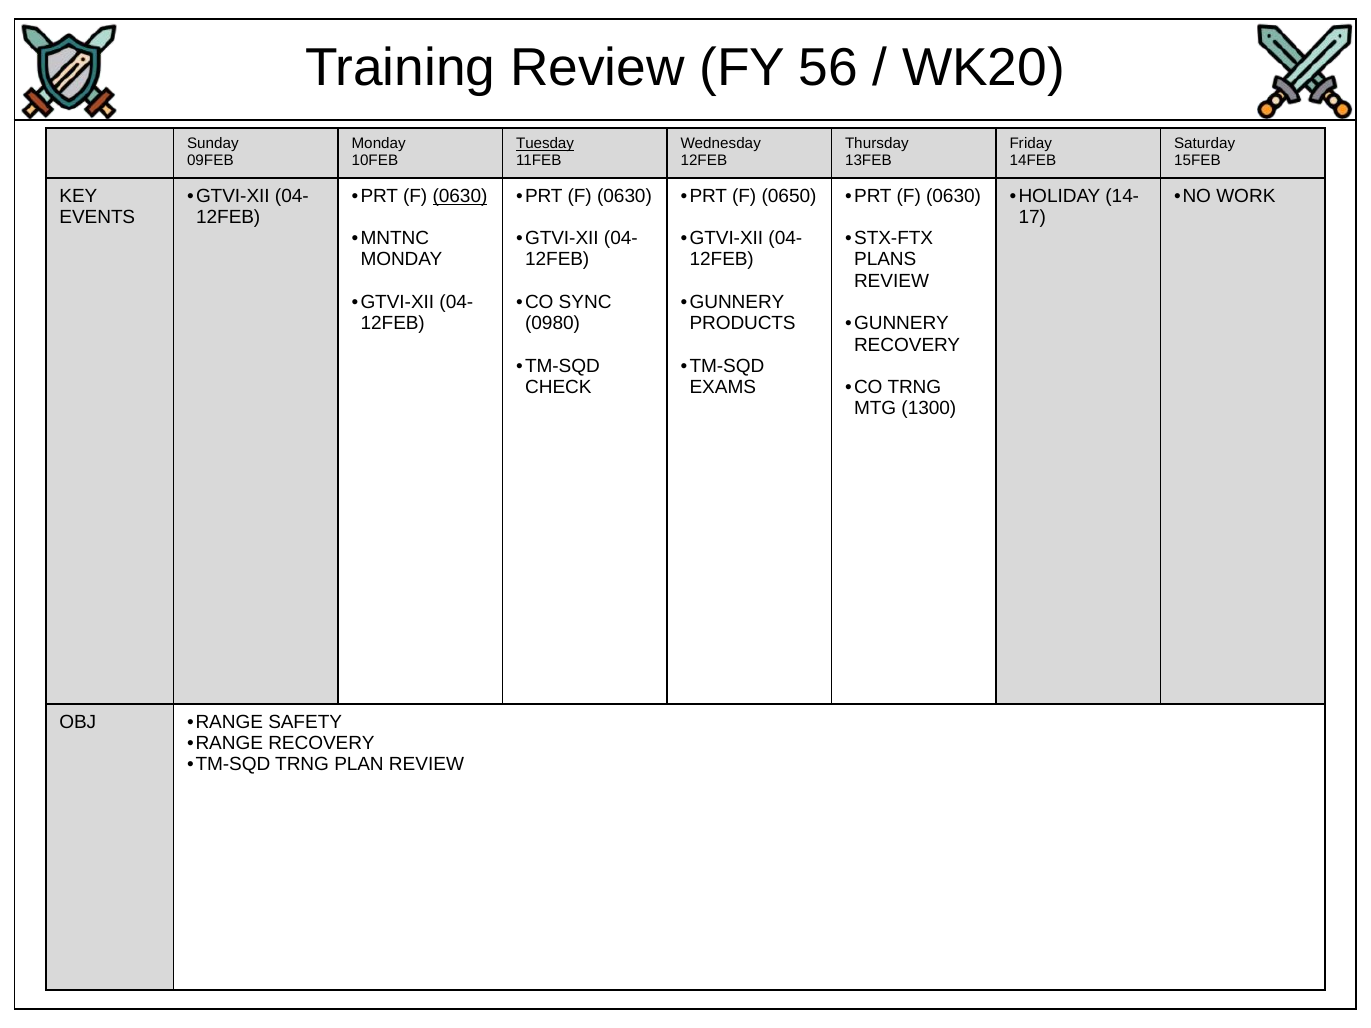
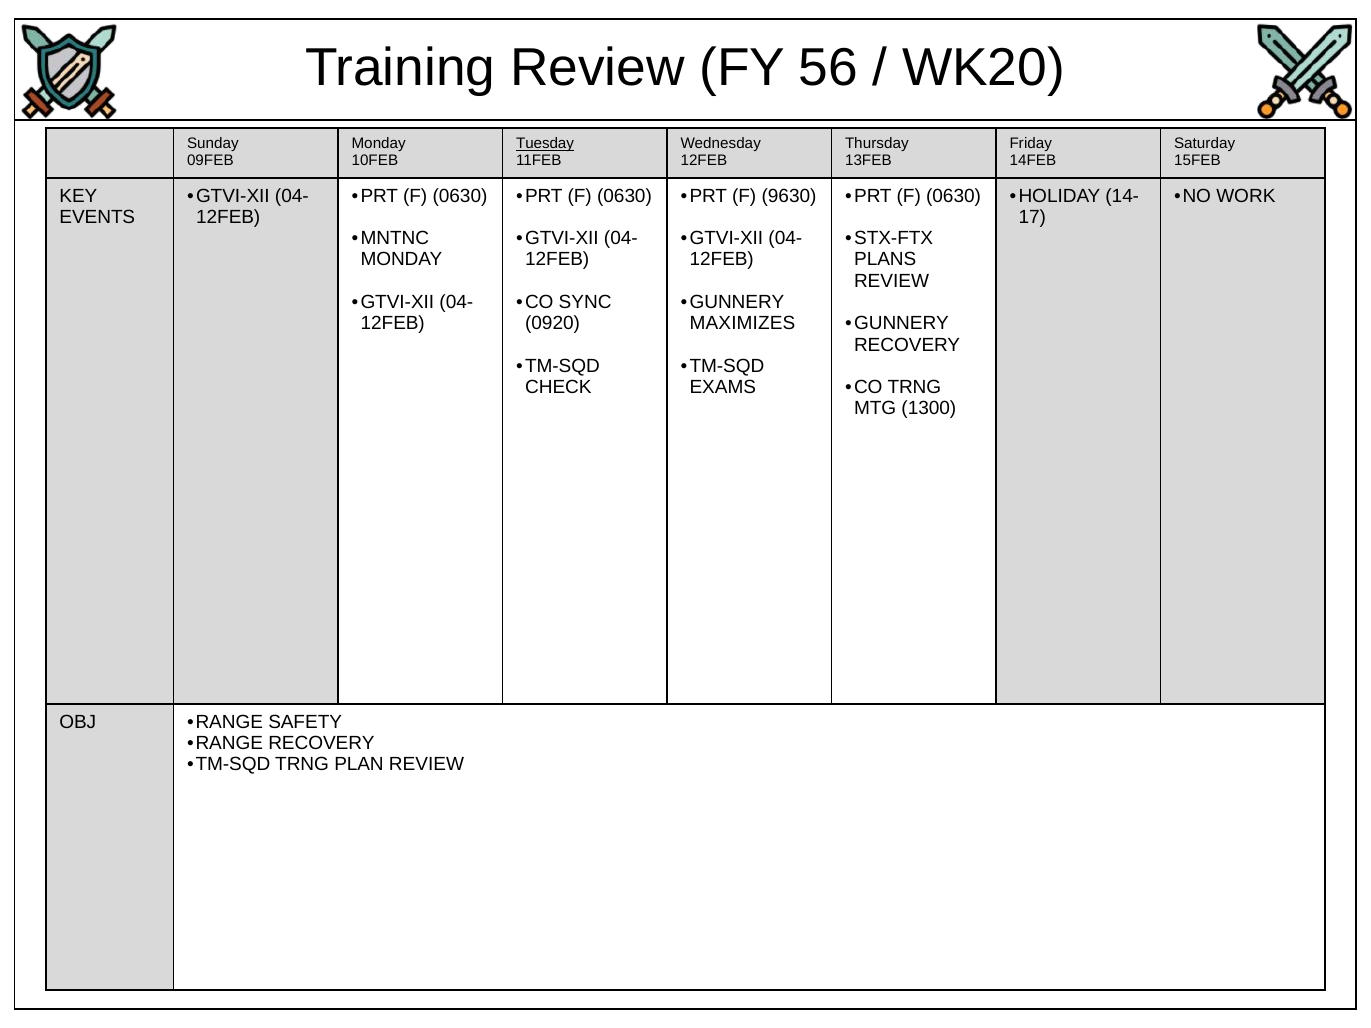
0630 underline: present -> none (460, 196)
0650: 0650 -> 9630 (789, 196)
0980: 0980 -> 0920 (553, 324)
PRODUCTS: PRODUCTS -> MAXIMIZES (743, 324)
